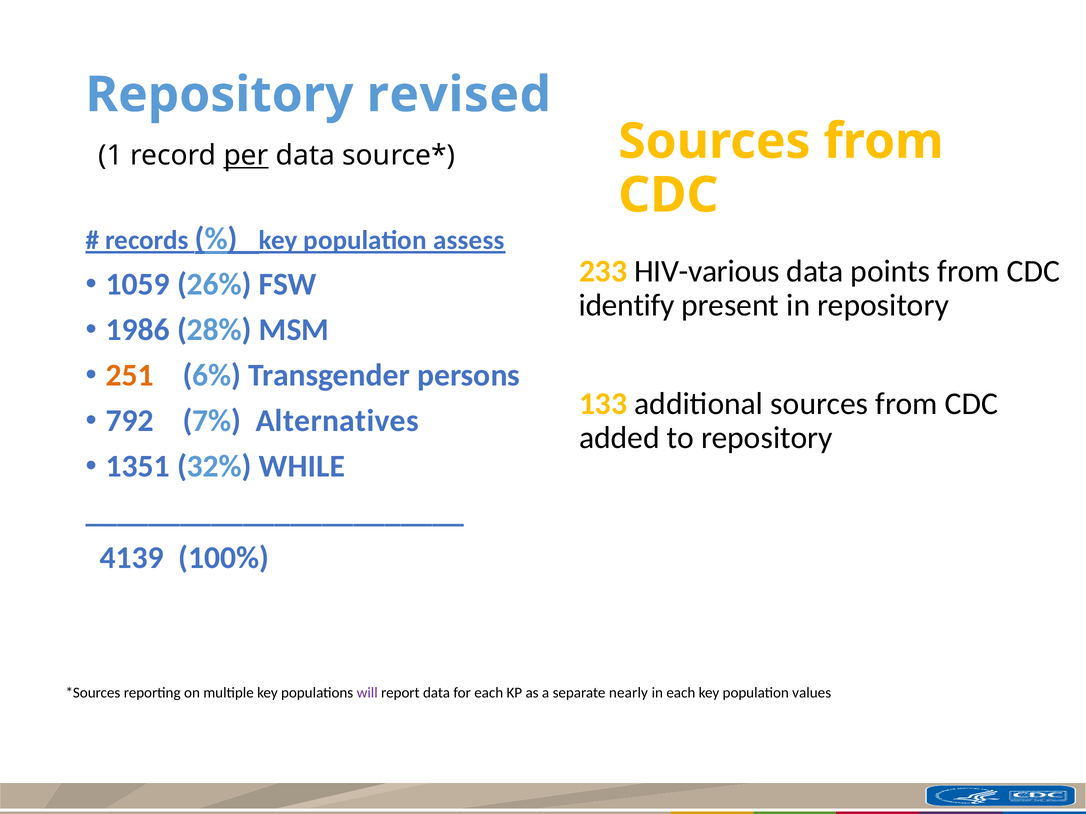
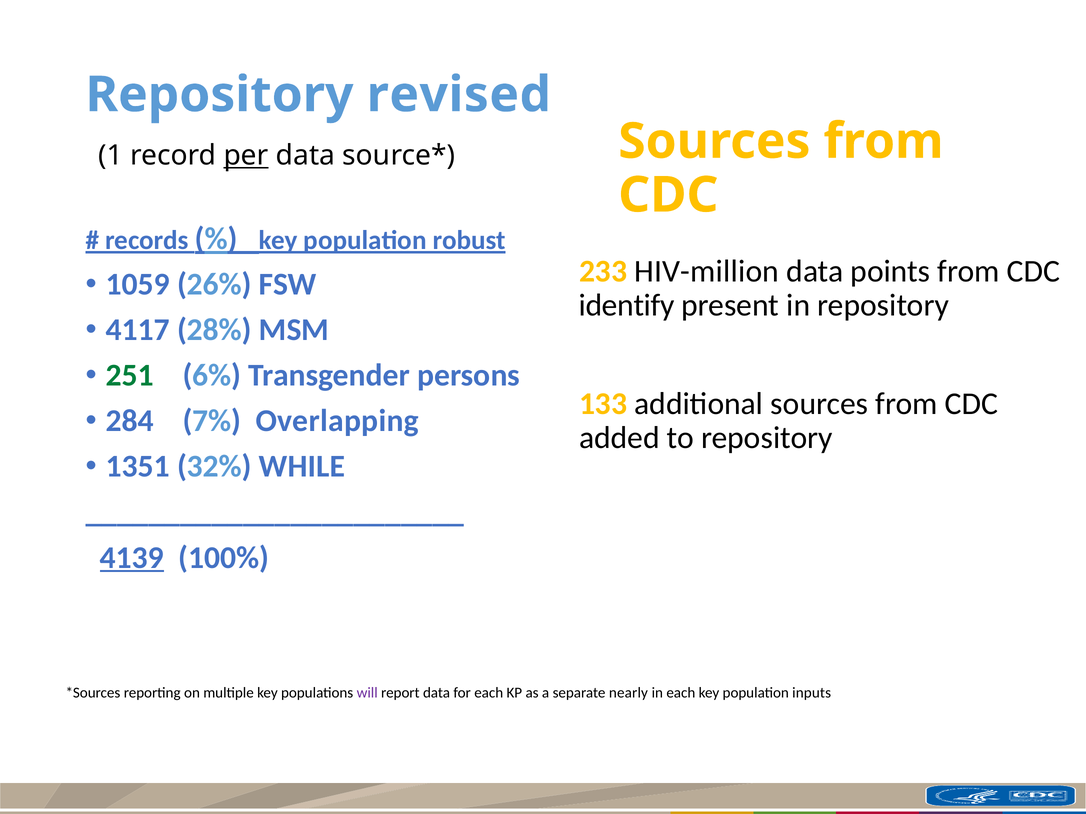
assess: assess -> robust (469, 241)
HIV-various: HIV-various -> HIV-million (707, 271)
1986: 1986 -> 4117 (138, 330)
251 colour: orange -> green (130, 376)
792: 792 -> 284 (130, 421)
Alternatives: Alternatives -> Overlapping (337, 421)
4139 underline: none -> present (132, 558)
values: values -> inputs (812, 693)
